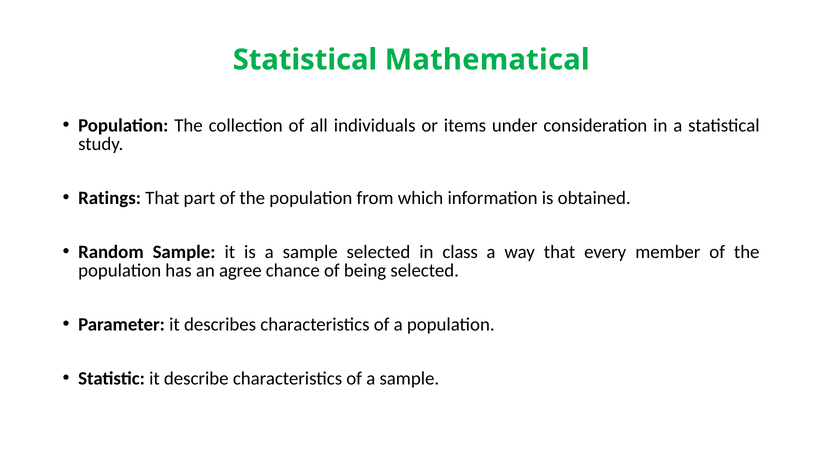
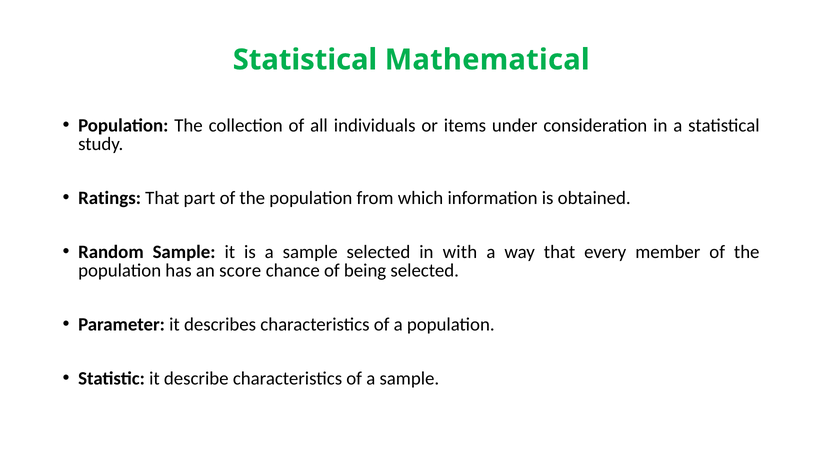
class: class -> with (460, 252)
agree: agree -> score (240, 270)
